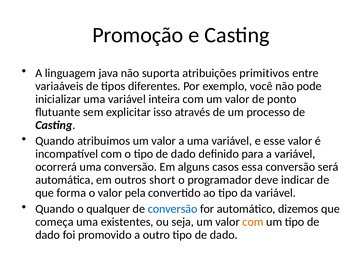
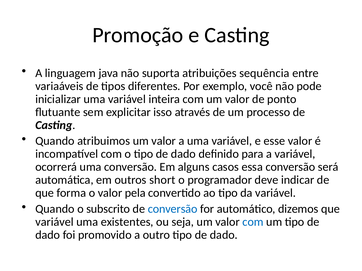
primitivos: primitivos -> sequência (264, 73)
qualquer: qualquer -> subscrito (108, 209)
começa: começa -> variável (54, 222)
com colour: orange -> blue (253, 222)
